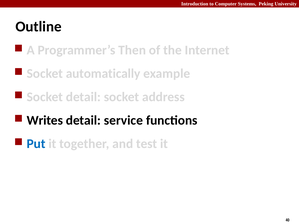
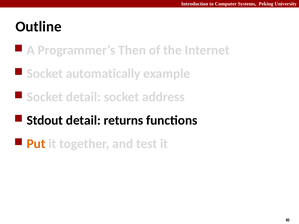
Writes: Writes -> Stdout (45, 121)
service: service -> returns (124, 121)
Put colour: blue -> orange (36, 144)
